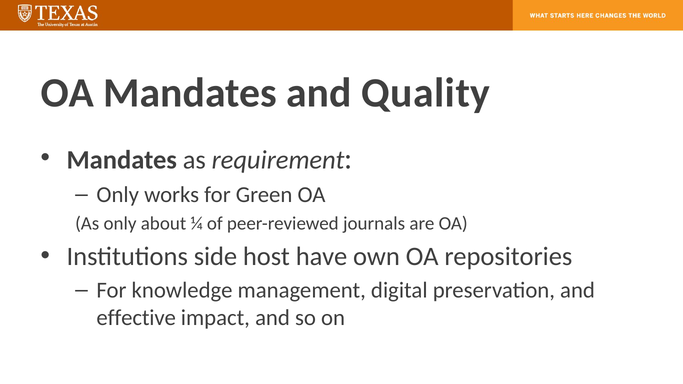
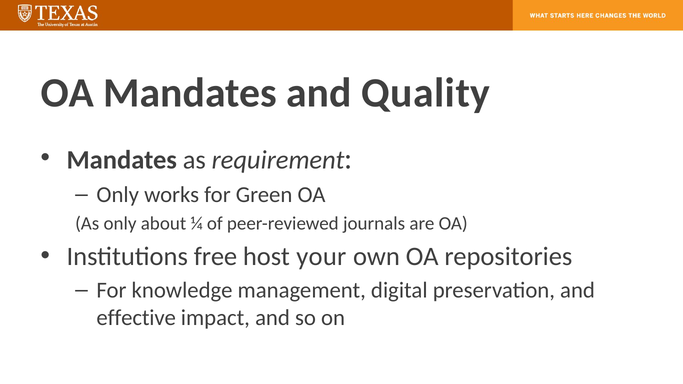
side: side -> free (216, 257)
have: have -> your (321, 257)
